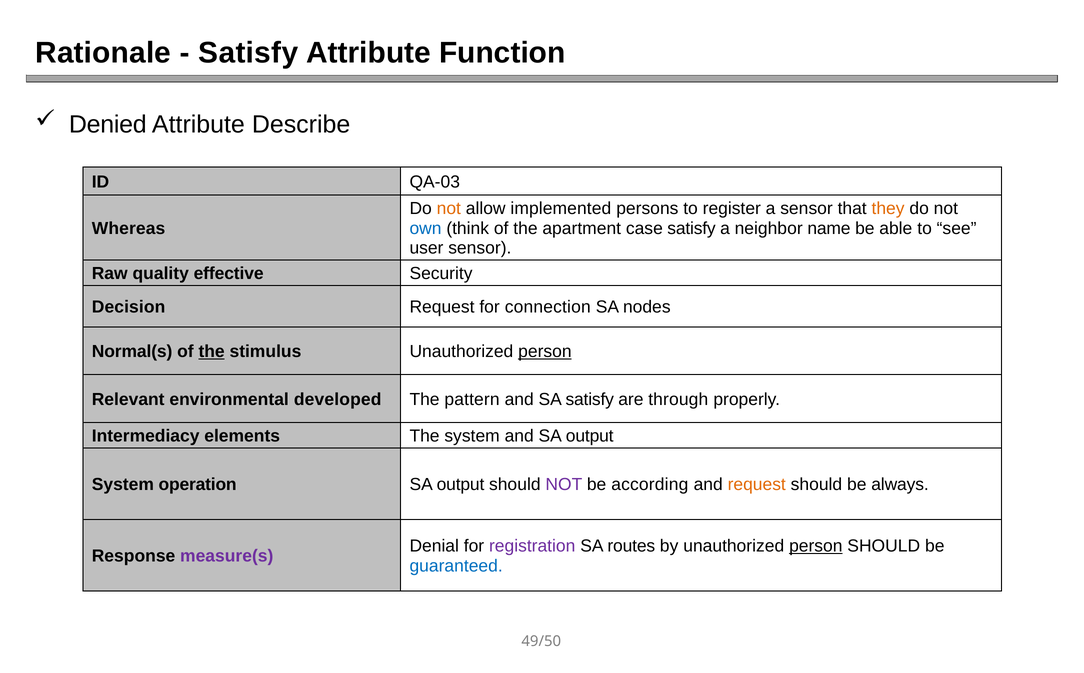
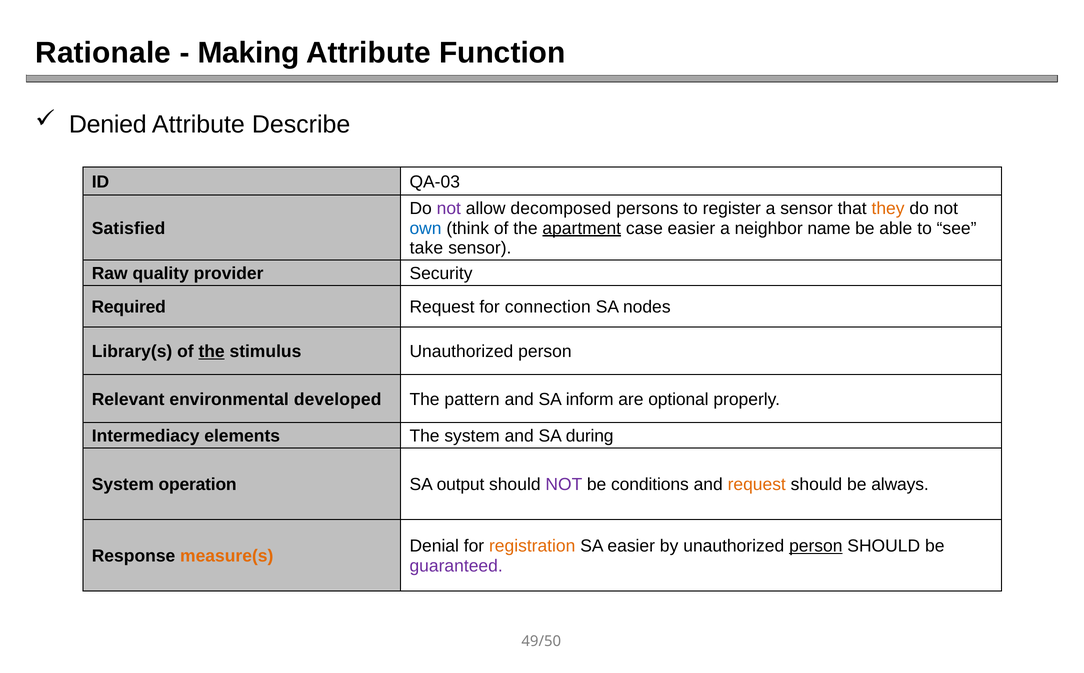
Satisfy: Satisfy -> Making (249, 53)
not colour: orange -> purple (449, 209)
implemented: implemented -> decomposed (561, 209)
Whereas: Whereas -> Satisfied (129, 228)
apartment underline: none -> present (582, 228)
case satisfy: satisfy -> easier (691, 228)
user: user -> take (426, 248)
effective: effective -> provider (229, 273)
Decision: Decision -> Required (129, 307)
Normal(s: Normal(s -> Library(s (132, 351)
person underline: present -> none (545, 351)
SA satisfy: satisfy -> inform (590, 399)
through: through -> optional (678, 399)
and SA output: output -> during (590, 436)
according: according -> conditions (650, 484)
registration colour: purple -> orange (532, 546)
SA routes: routes -> easier (631, 546)
measure(s colour: purple -> orange (227, 556)
guaranteed colour: blue -> purple (456, 566)
